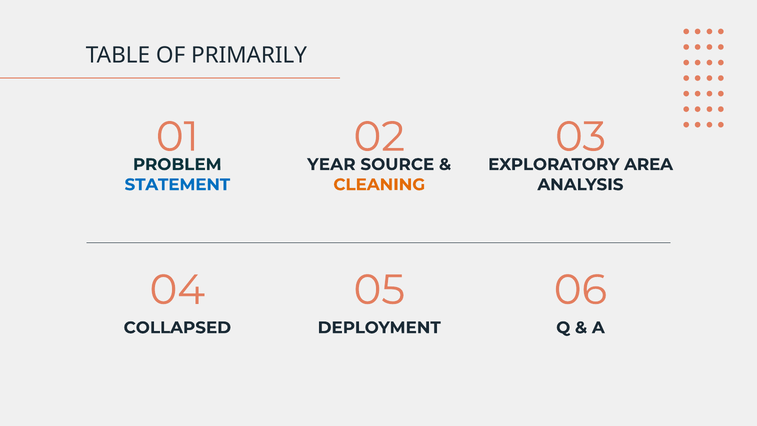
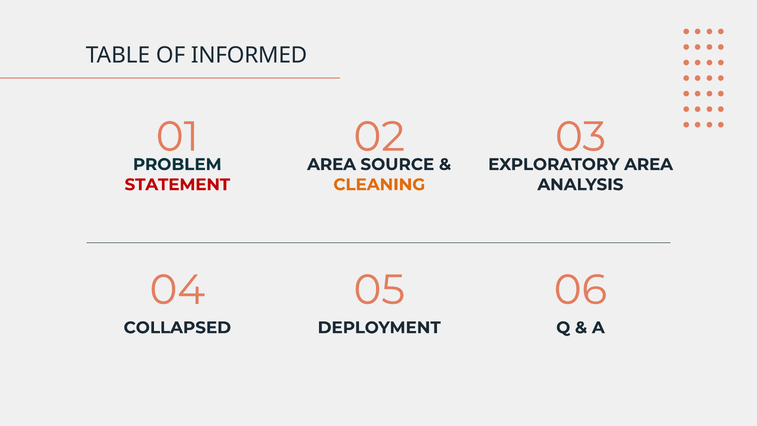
PRIMARILY: PRIMARILY -> INFORMED (249, 55)
01 YEAR: YEAR -> AREA (332, 164)
STATEMENT colour: blue -> red (177, 185)
